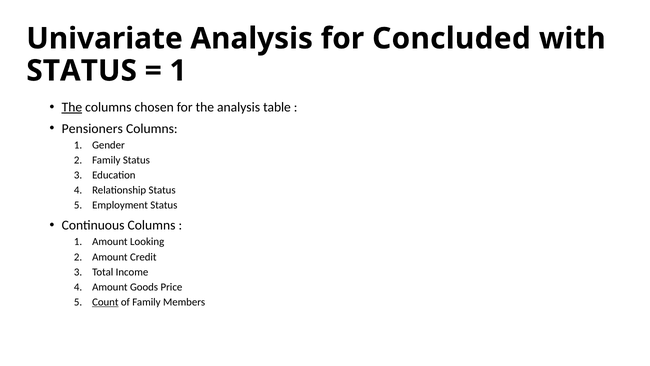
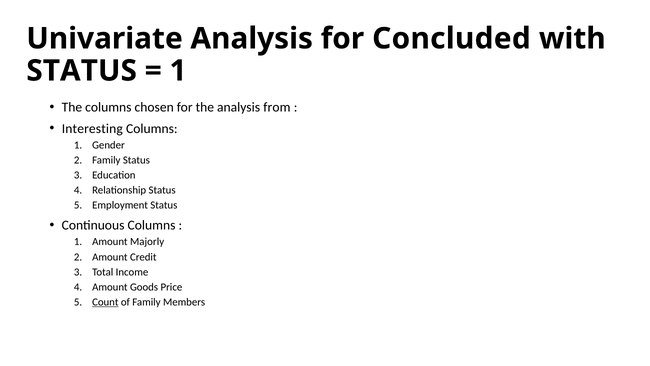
The underline: present -> none (72, 107)
table: table -> from (277, 107)
Pensioners: Pensioners -> Interesting (92, 128)
Looking: Looking -> Majorly (147, 242)
